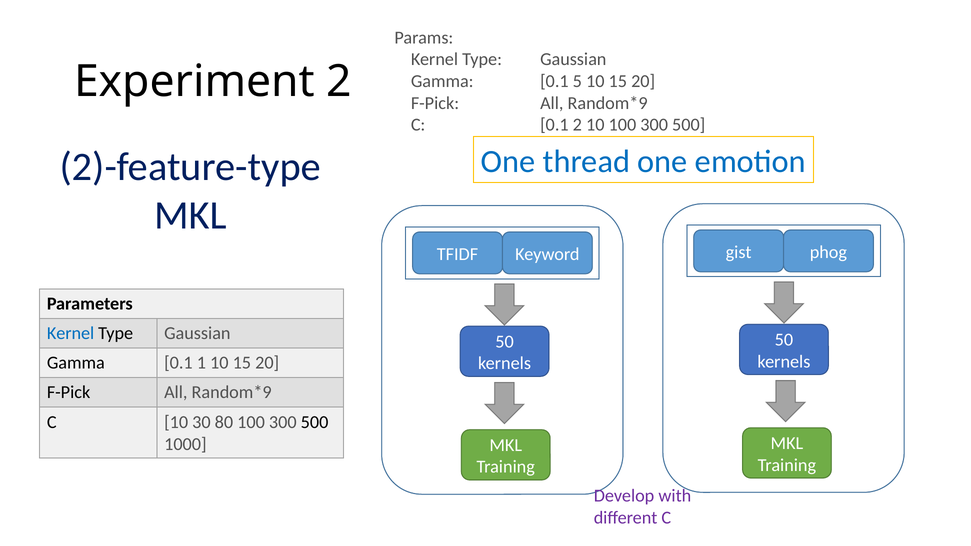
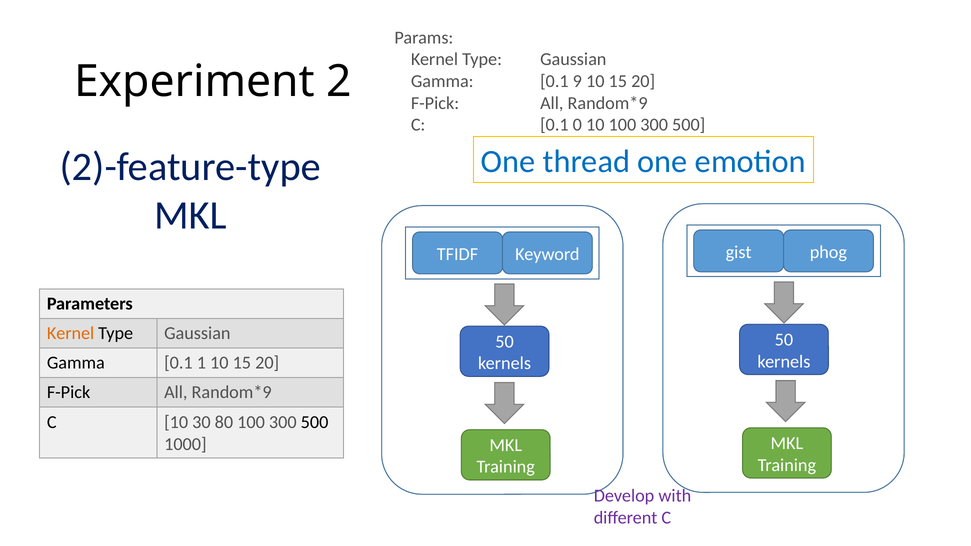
5: 5 -> 9 (577, 81)
0.1 2: 2 -> 0 (577, 125)
Kernel colour: blue -> orange (71, 334)
